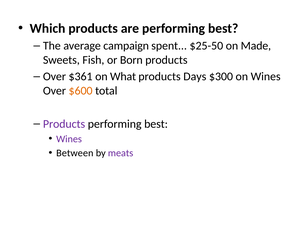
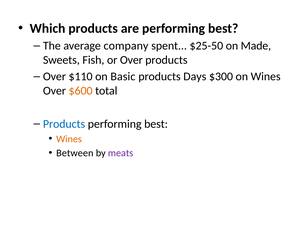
campaign: campaign -> company (126, 46)
or Born: Born -> Over (131, 60)
$361: $361 -> $110 (81, 77)
What: What -> Basic (123, 77)
Products colour: purple -> blue (64, 124)
Wines colour: purple -> orange (69, 139)
